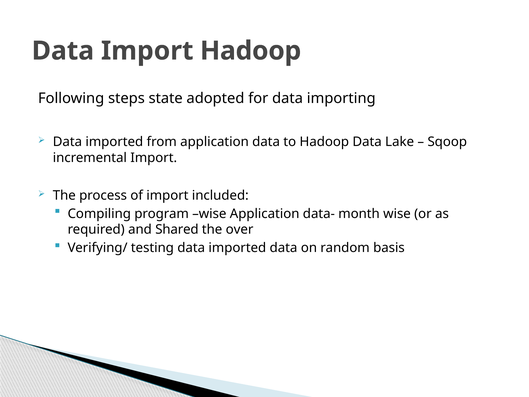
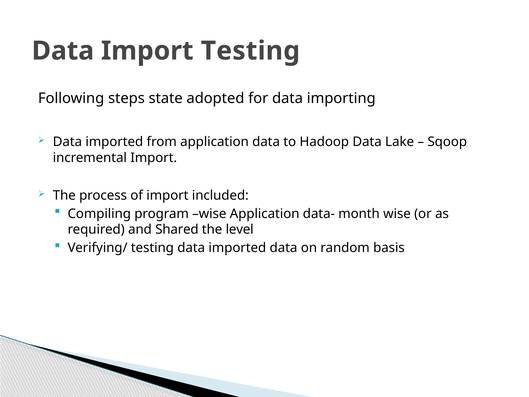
Import Hadoop: Hadoop -> Testing (250, 51)
over: over -> level (240, 229)
